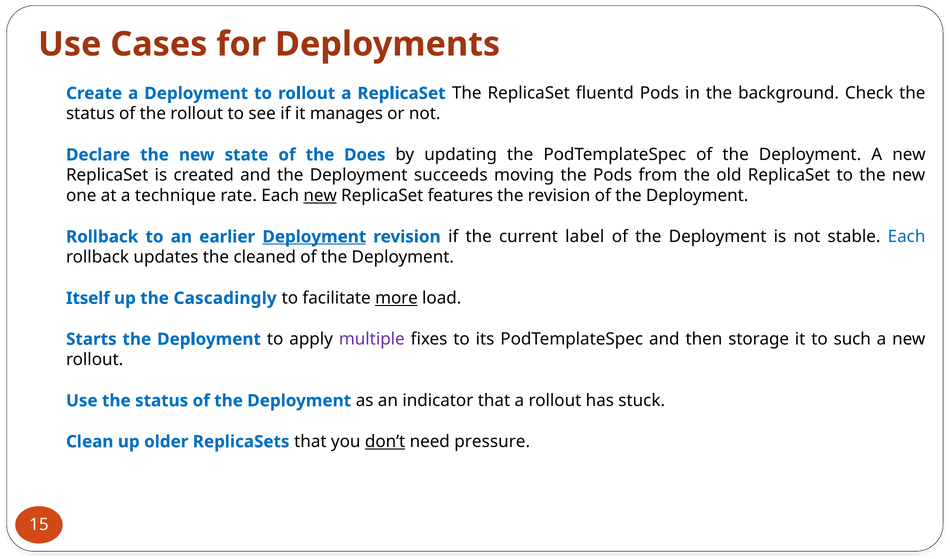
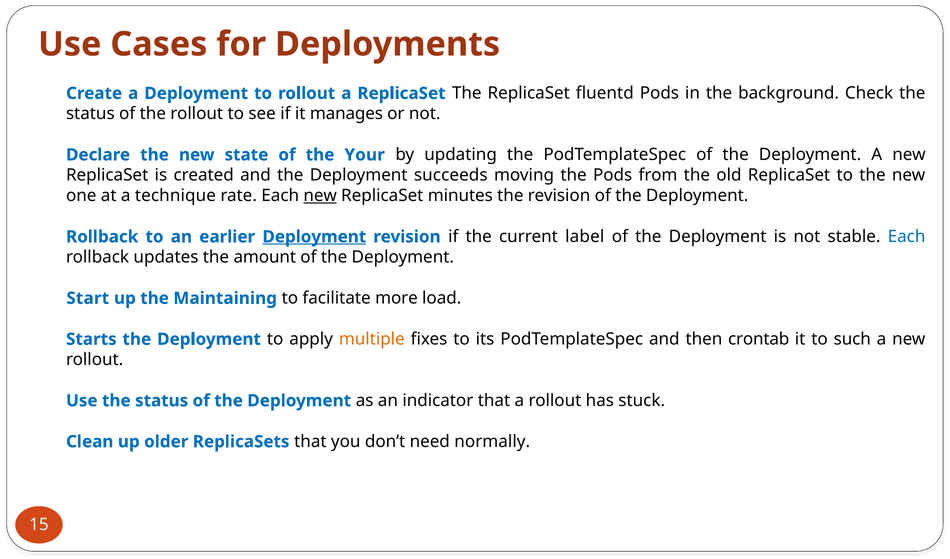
Does: Does -> Your (365, 155)
features: features -> minutes (460, 196)
cleaned: cleaned -> amount (265, 257)
Itself: Itself -> Start (88, 298)
Cascadingly: Cascadingly -> Maintaining (225, 298)
more underline: present -> none (396, 298)
multiple colour: purple -> orange (372, 339)
storage: storage -> crontab (759, 339)
don’t underline: present -> none (385, 442)
pressure: pressure -> normally (492, 442)
